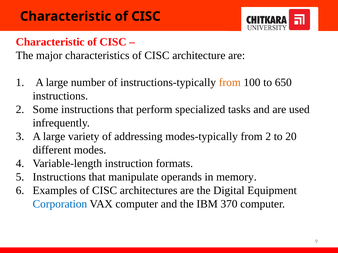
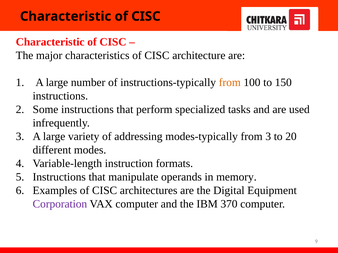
650: 650 -> 150 (283, 83)
from 2: 2 -> 3 (268, 137)
Corporation colour: blue -> purple (60, 204)
